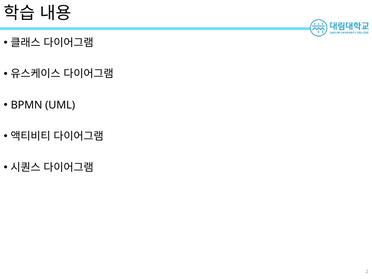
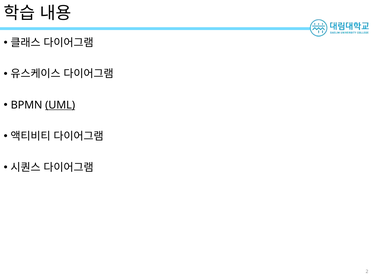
UML underline: none -> present (60, 105)
